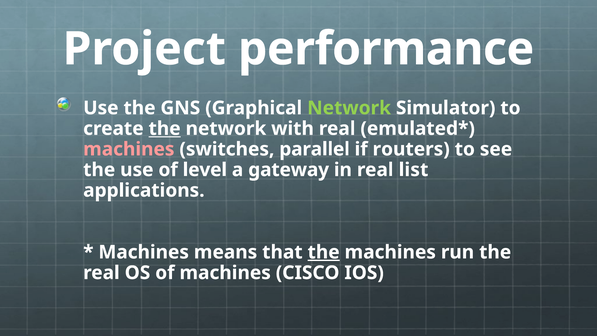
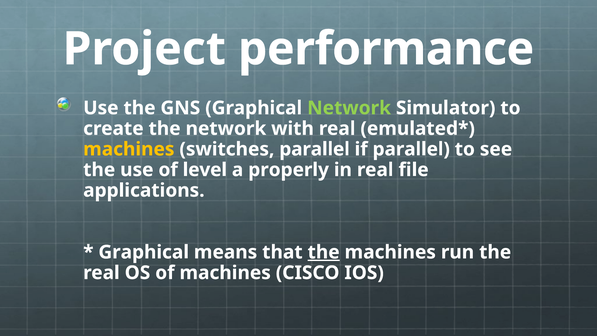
the underline: present -> none (165, 129)
machines colour: pink -> yellow (129, 149)
if routers: routers -> parallel (411, 149)
gateway: gateway -> properly (289, 170)
list: list -> file (414, 170)
Machines: Machines -> Graphical (144, 252)
